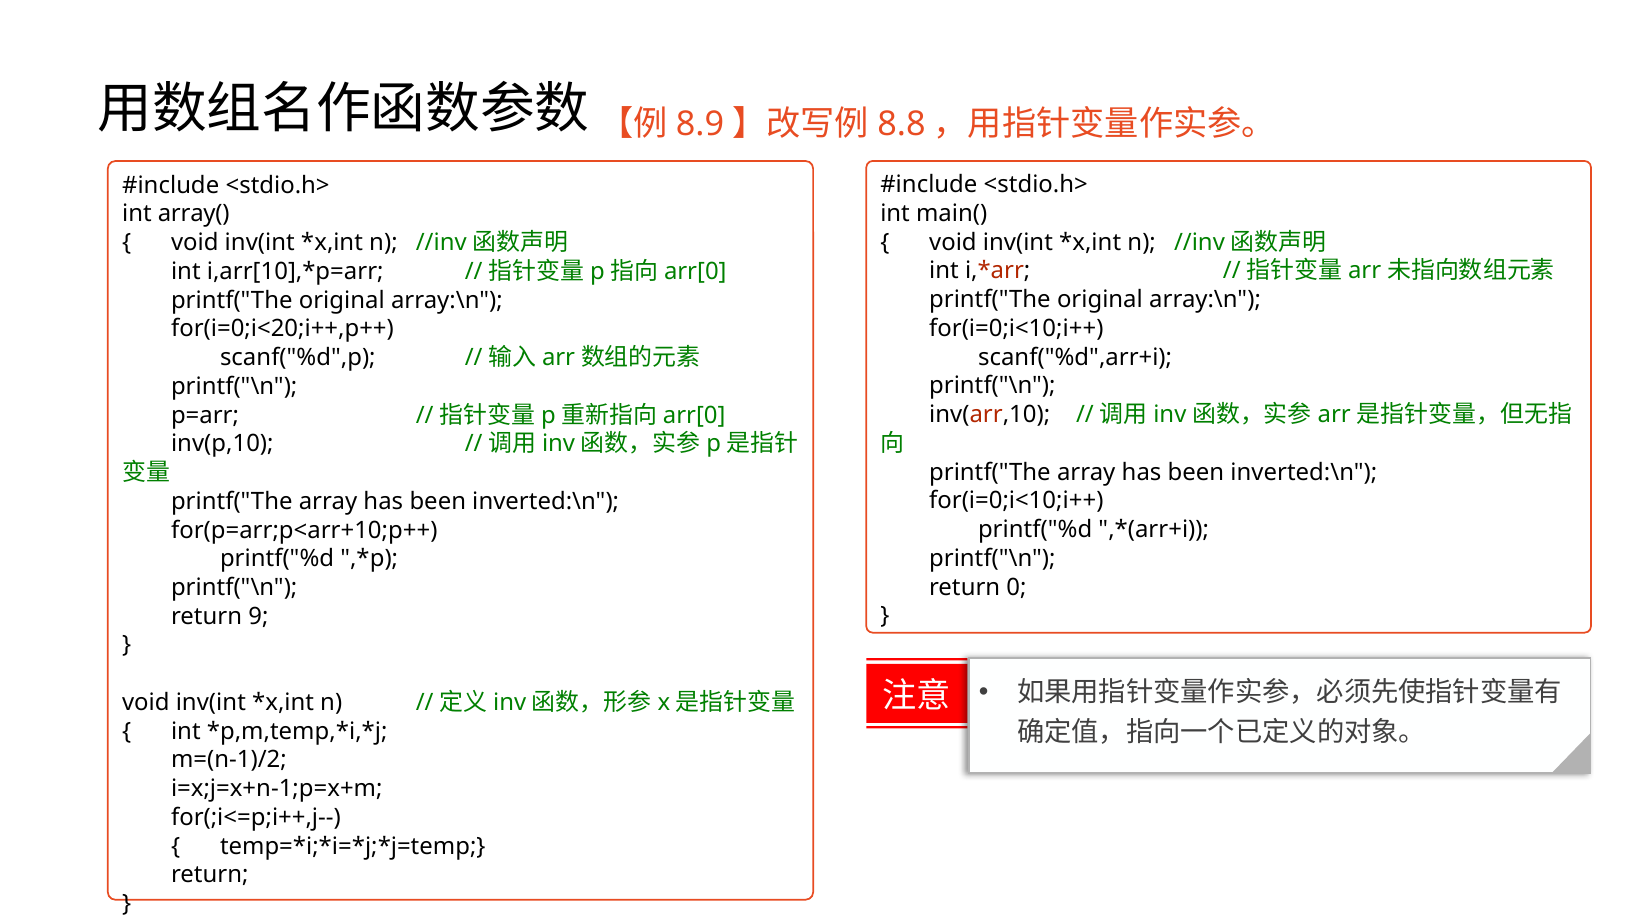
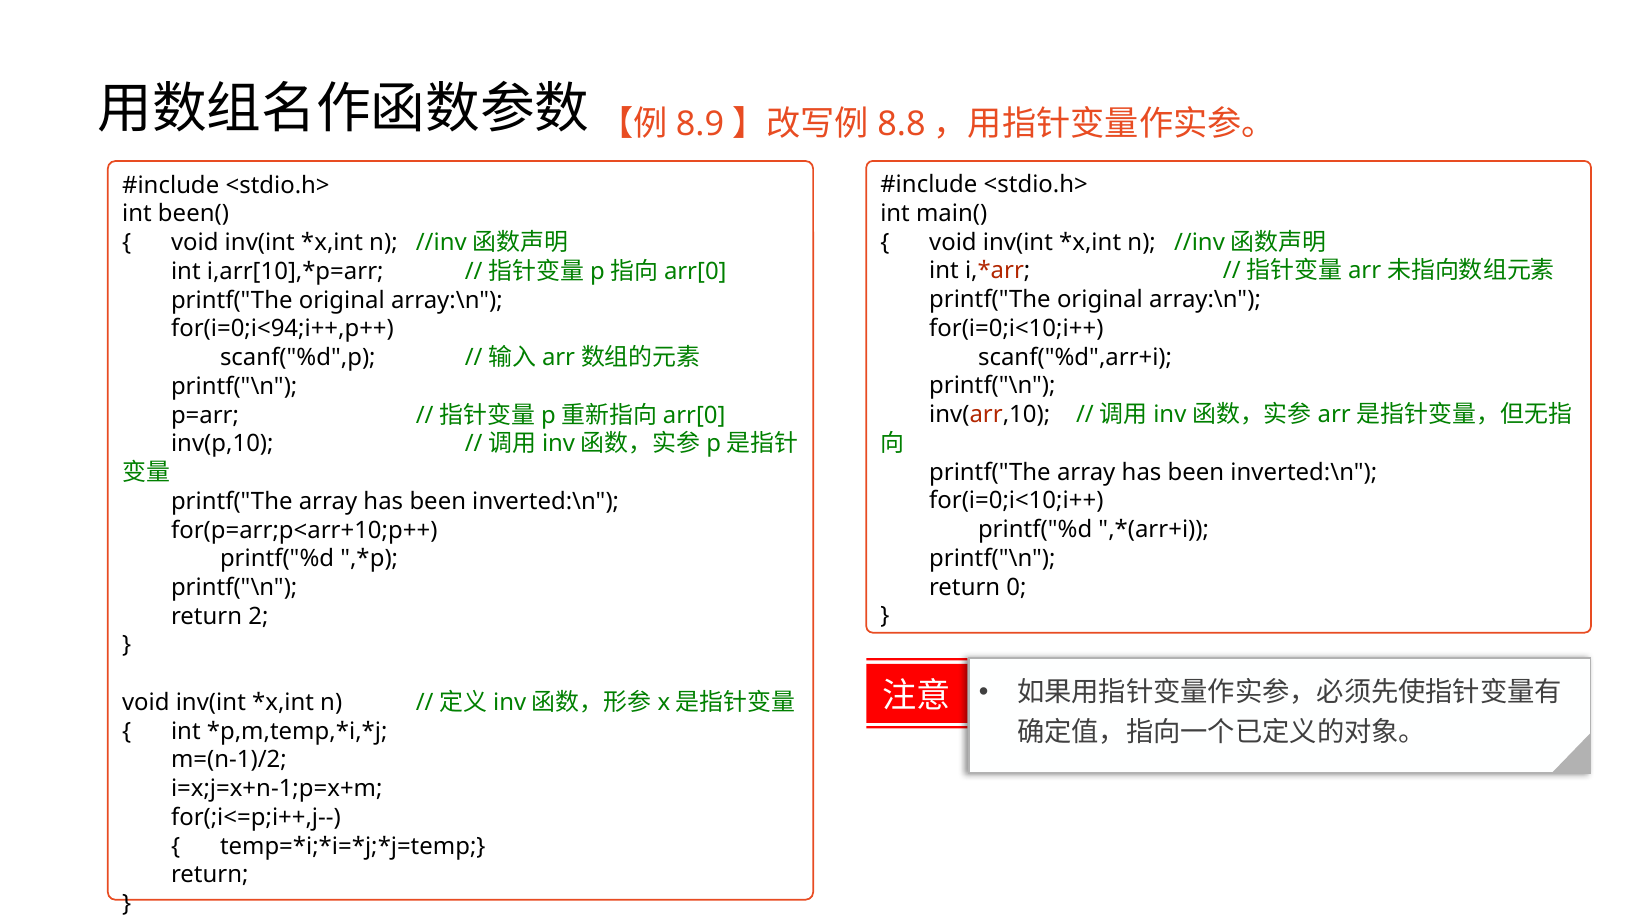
array(: array( -> been( (194, 214)
for(i=0;i<20;i++,p++: for(i=0;i<20;i++,p++ -> for(i=0;i<94;i++,p++ (282, 329)
9: 9 -> 2 (258, 616)
